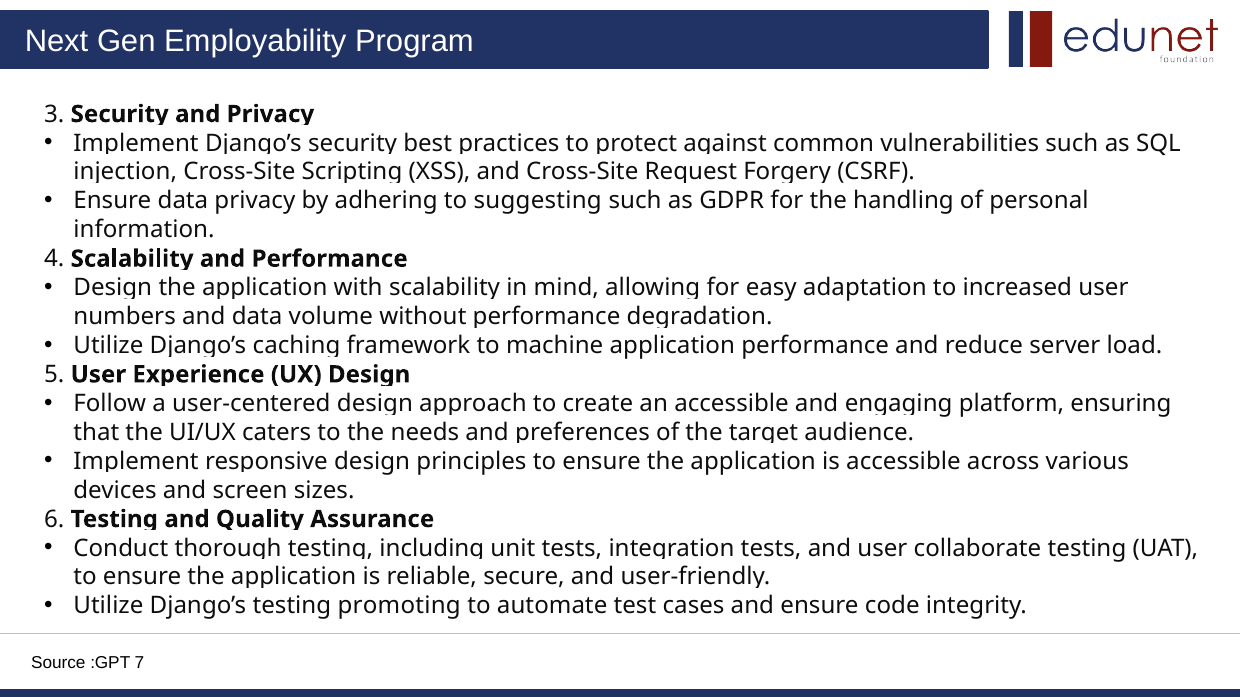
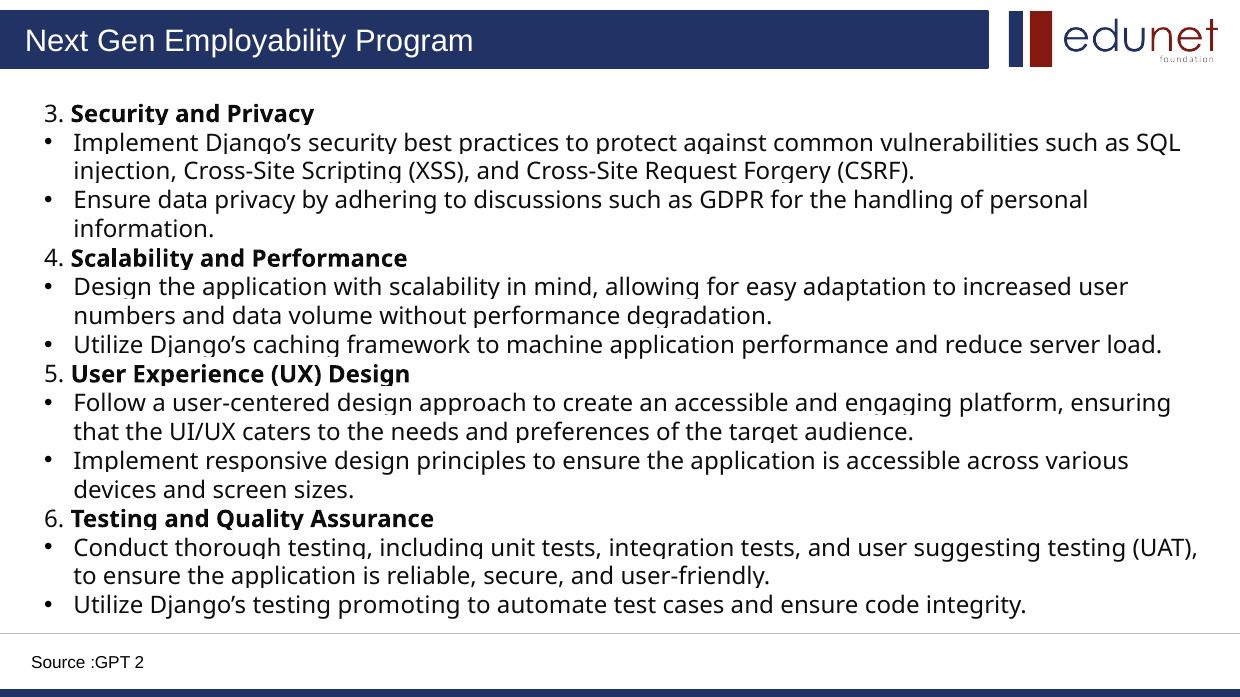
suggesting: suggesting -> discussions (538, 201)
collaborate: collaborate -> suggesting (977, 548)
7: 7 -> 2 (139, 663)
